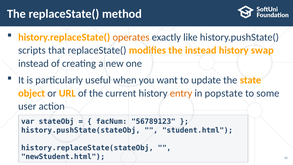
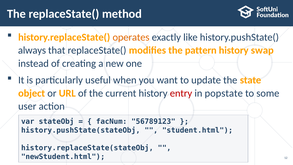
scripts: scripts -> always (32, 50)
the instead: instead -> pattern (201, 50)
entry colour: orange -> red (181, 93)
